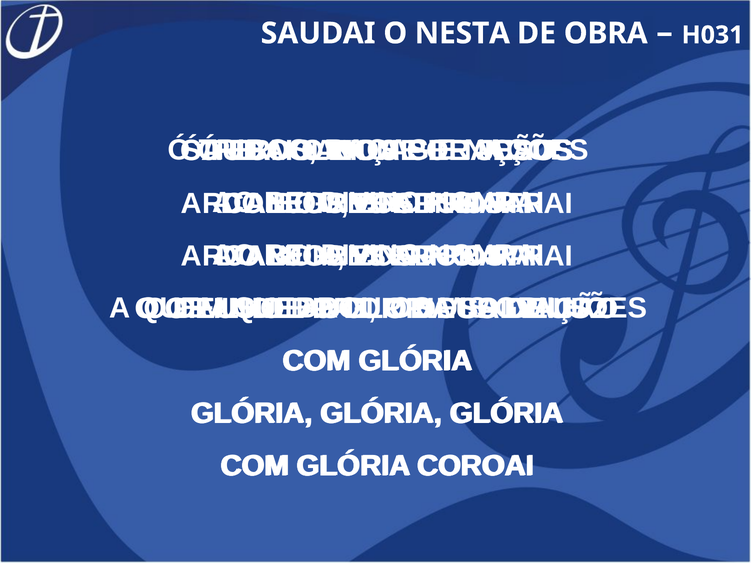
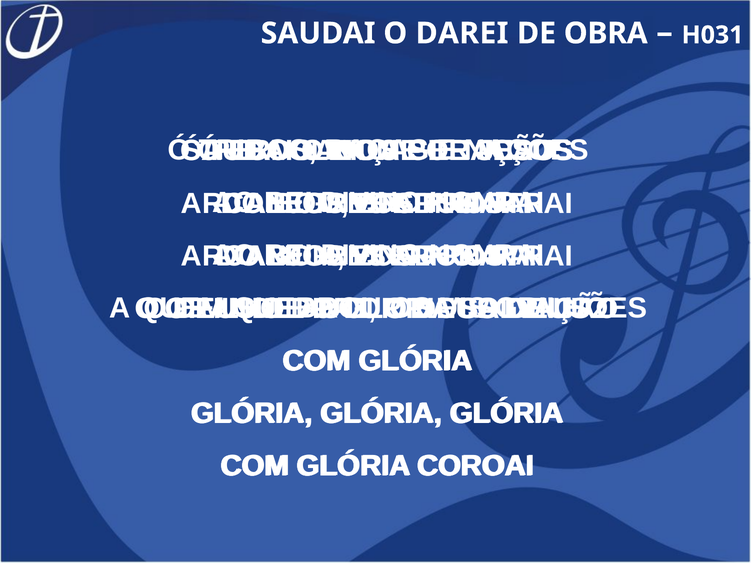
NESTA: NESTA -> DAREI (462, 33)
